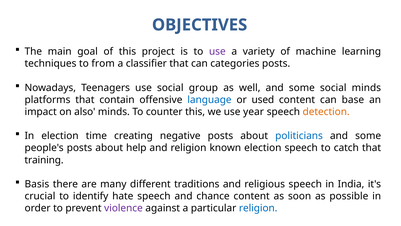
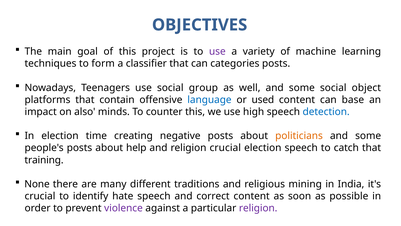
from: from -> form (103, 63)
social minds: minds -> object (366, 88)
year: year -> high (254, 112)
detection colour: orange -> blue (326, 112)
politicians colour: blue -> orange (299, 136)
religion known: known -> crucial (225, 148)
Basis: Basis -> None (37, 184)
religious speech: speech -> mining (305, 184)
chance: chance -> correct (213, 196)
religion colour: blue -> purple (258, 208)
